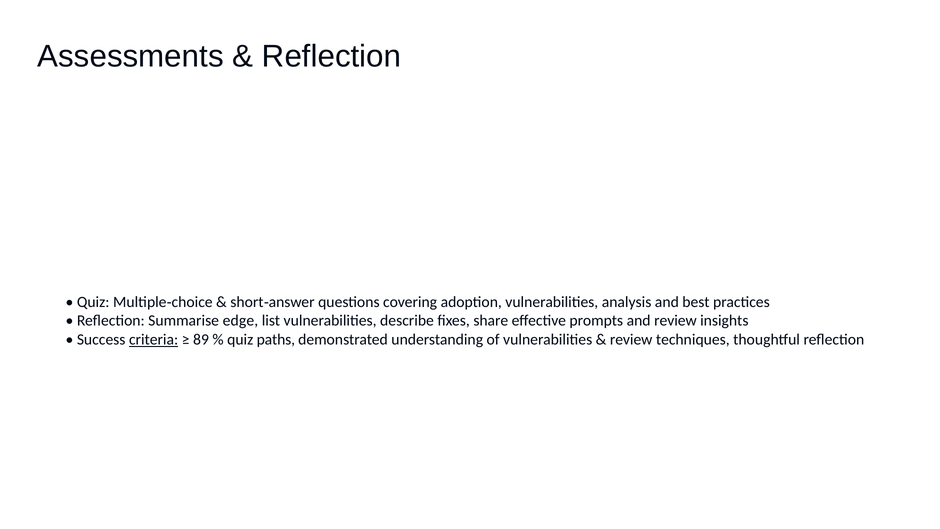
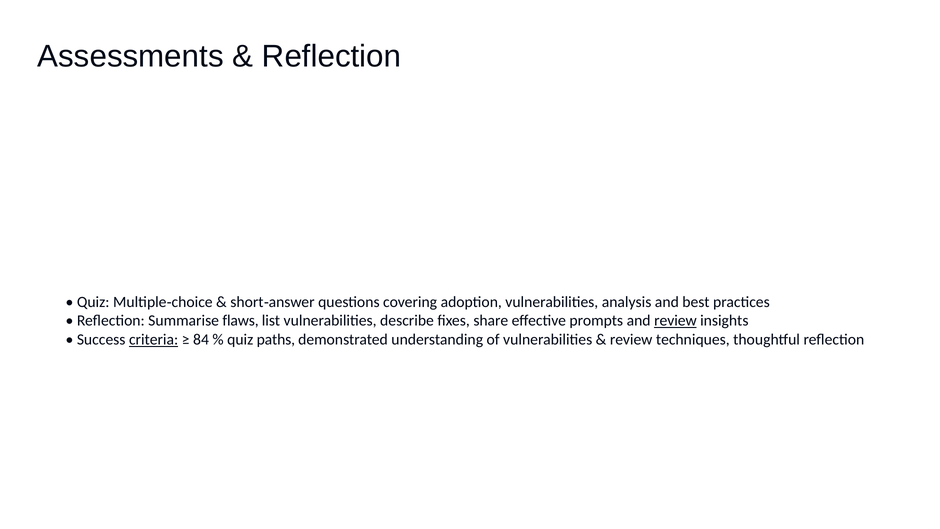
edge: edge -> flaws (241, 321)
review underline: none -> present (675, 321)
89: 89 -> 84 (201, 339)
